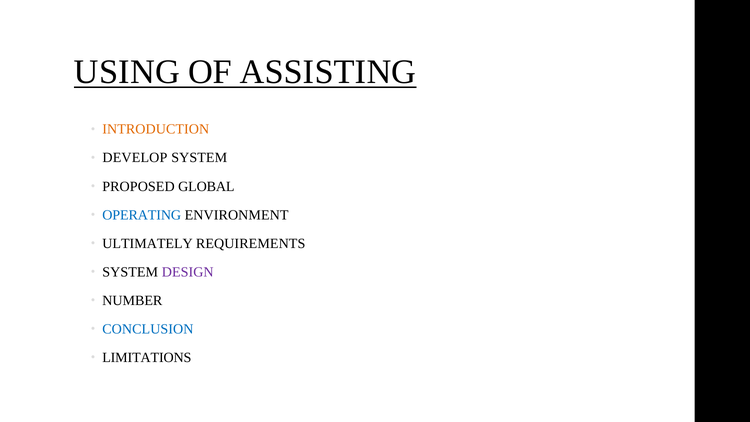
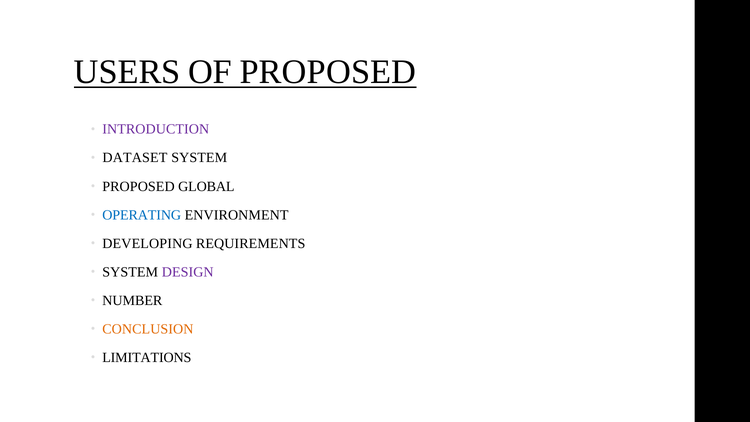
USING: USING -> USERS (127, 72)
OF ASSISTING: ASSISTING -> PROPOSED (328, 72)
INTRODUCTION colour: orange -> purple (156, 129)
DEVELOP: DEVELOP -> DATASET (135, 158)
ULTIMATELY: ULTIMATELY -> DEVELOPING (147, 243)
CONCLUSION colour: blue -> orange (148, 329)
